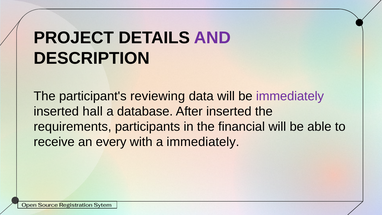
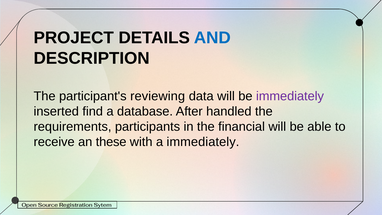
AND colour: purple -> blue (212, 38)
hall: hall -> find (93, 111)
After inserted: inserted -> handled (229, 111)
every: every -> these (111, 142)
